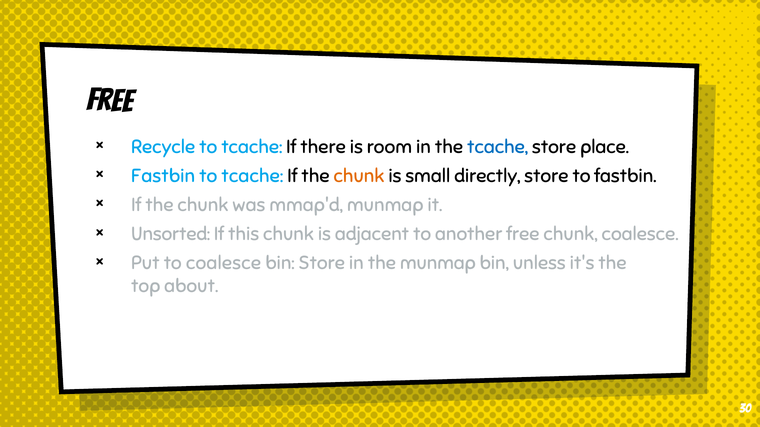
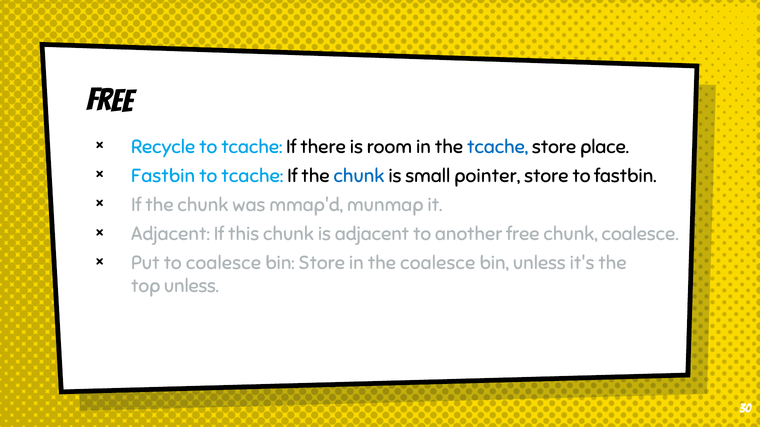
chunk colour: orange -> blue (359, 176)
directly: directly -> pointer (487, 176)
Unsorted: Unsorted -> Adjacent (170, 234)
the munmap: munmap -> coalesce (438, 263)
top about: about -> unless (191, 286)
